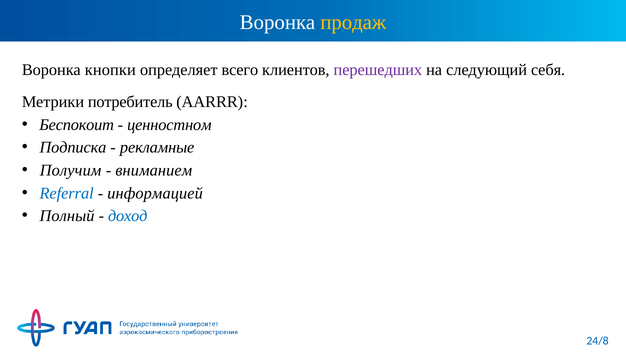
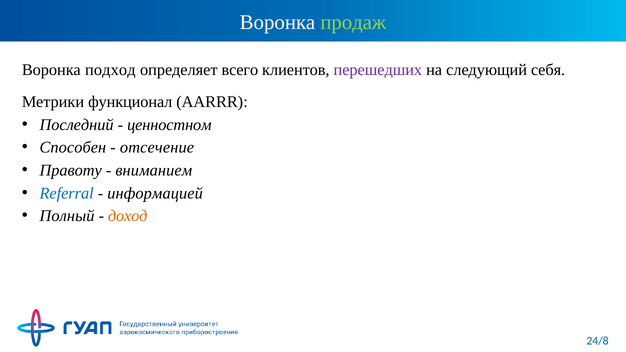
продаж colour: yellow -> light green (353, 23)
кнопки: кнопки -> подход (110, 70)
потребитель: потребитель -> функционал (130, 102)
Беспокоит: Беспокоит -> Последний (77, 125)
Подписка: Подписка -> Способен (73, 148)
рекламные: рекламные -> отсечение (157, 148)
Получим: Получим -> Правоту (71, 170)
доход colour: blue -> orange (128, 216)
